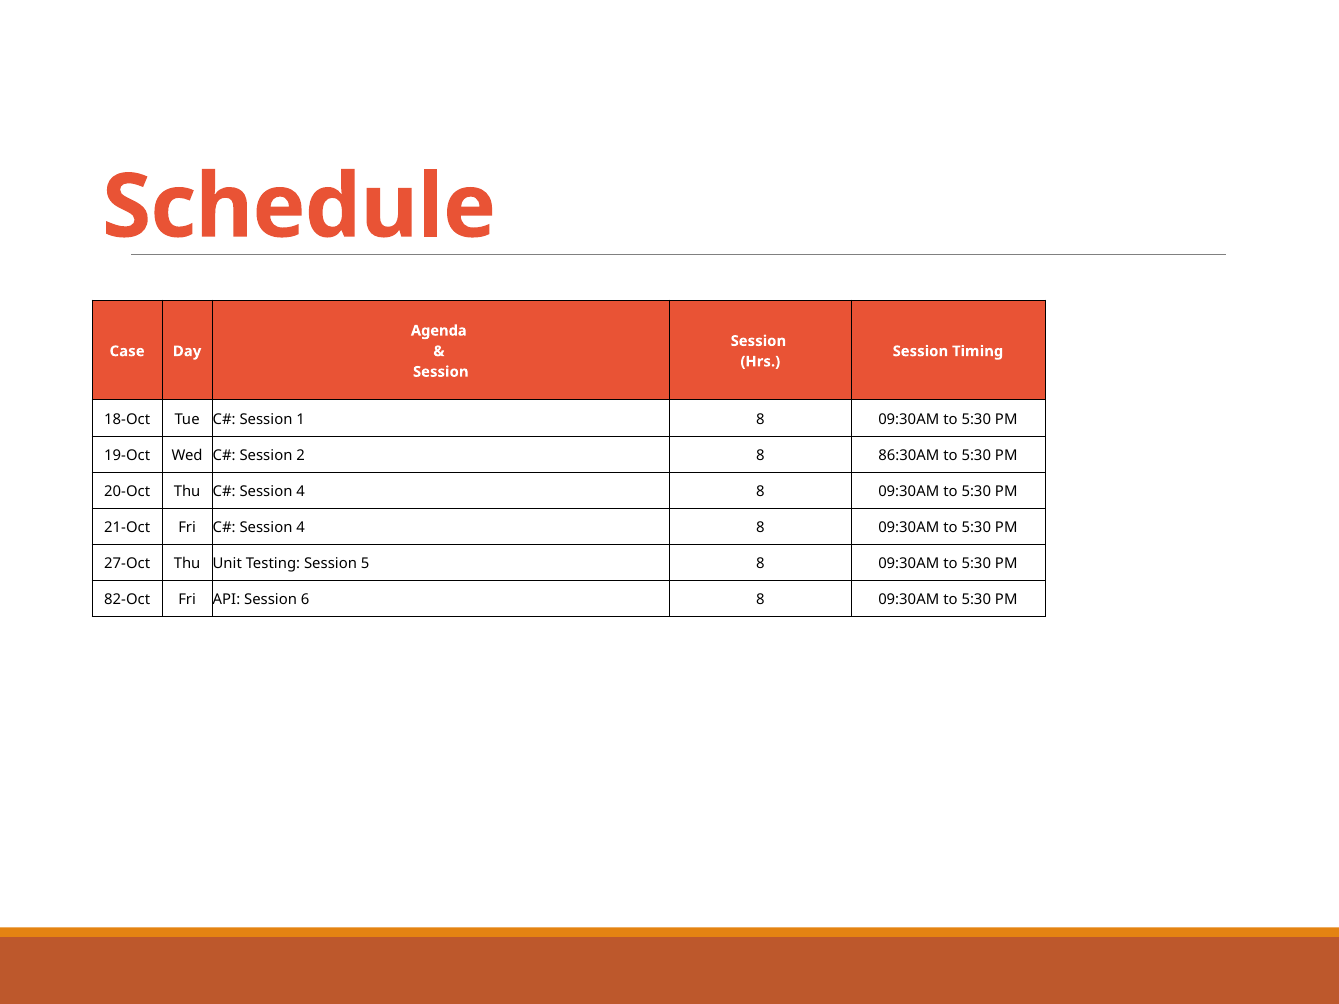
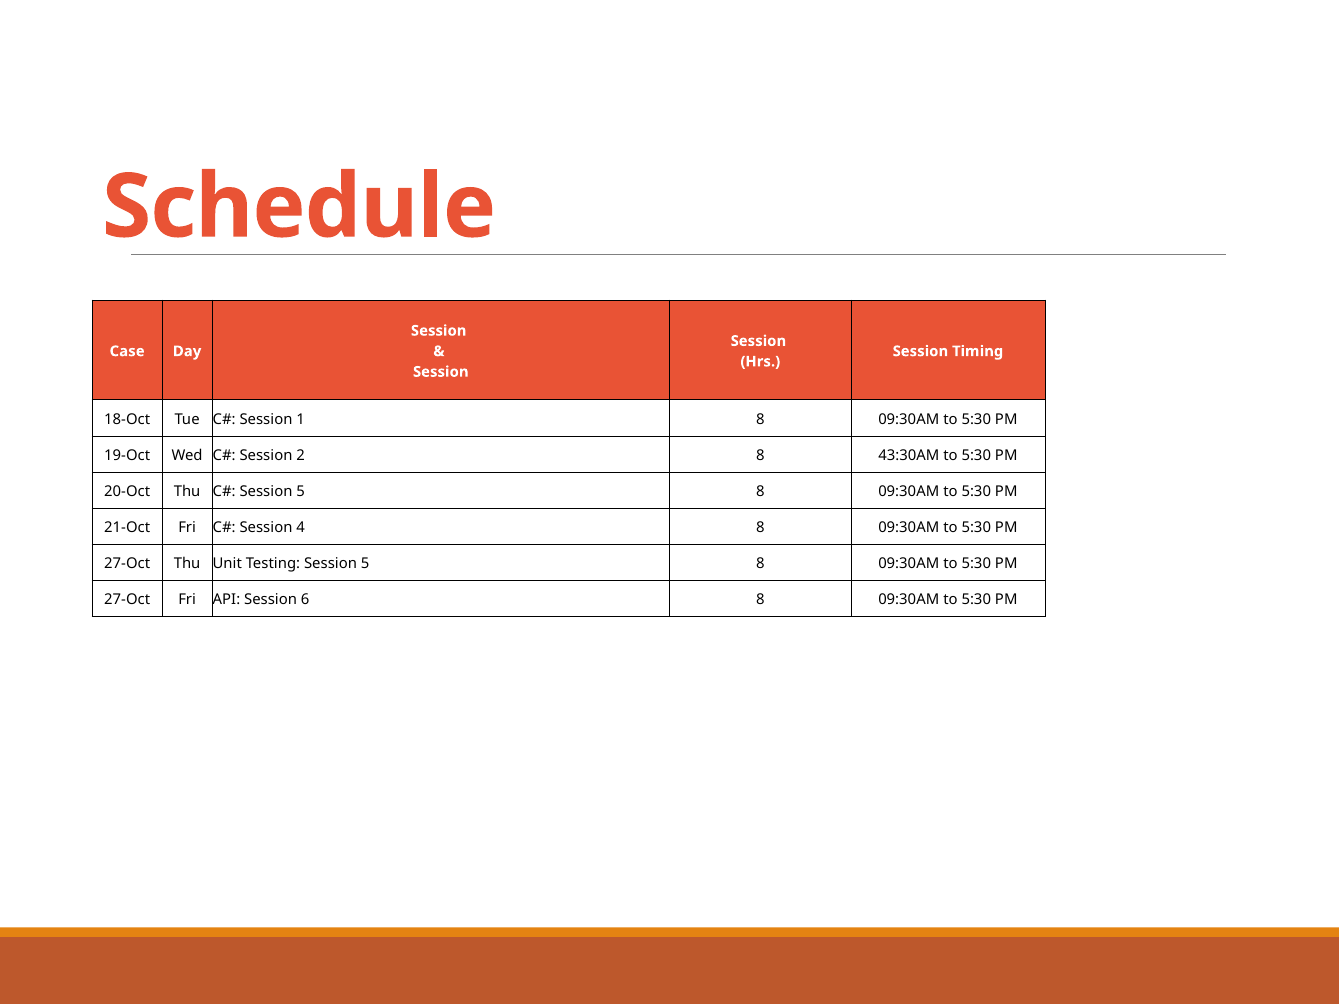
Agenda: Agenda -> Session (439, 331)
86:30AM: 86:30AM -> 43:30AM (909, 455)
4: 4 -> 5 (301, 491)
82-Oct: 82-Oct -> 27-Oct (127, 600)
